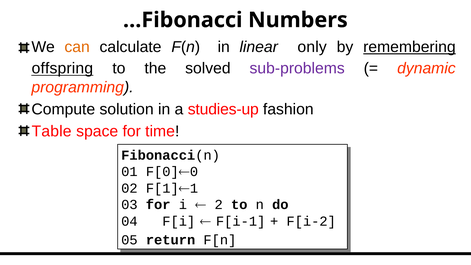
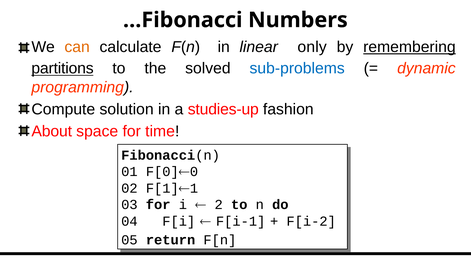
offspring: offspring -> partitions (63, 68)
sub-problems colour: purple -> blue (297, 68)
Table: Table -> About (52, 131)
